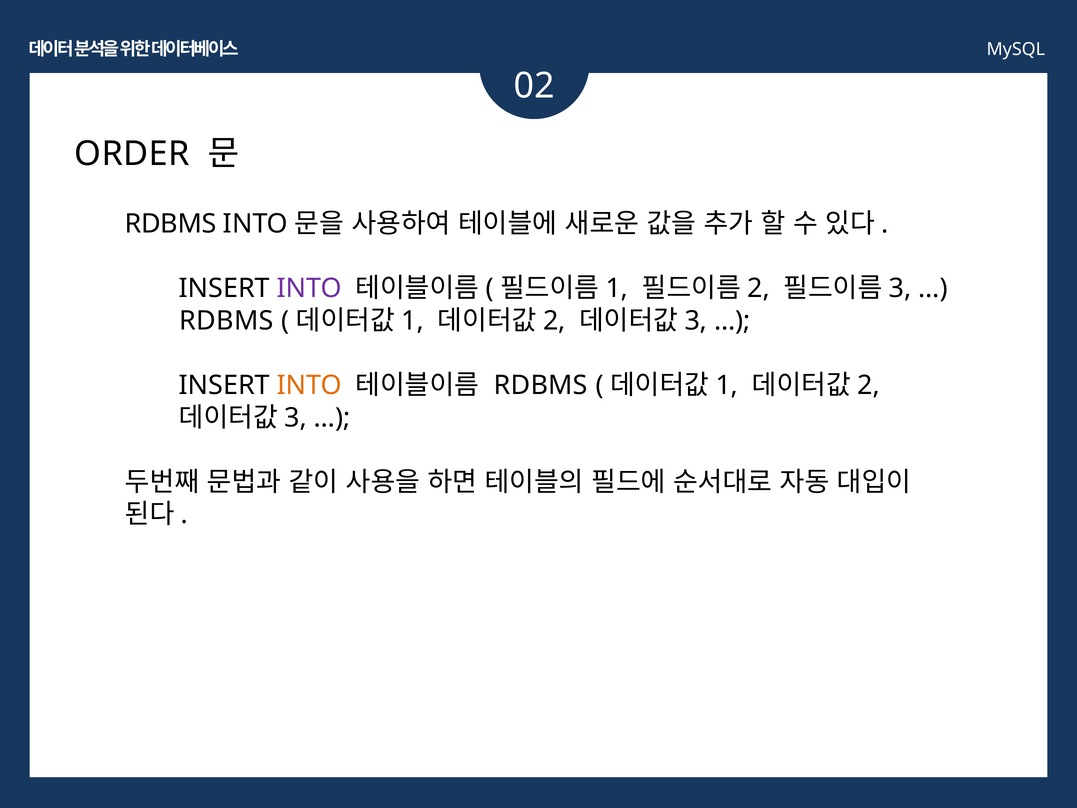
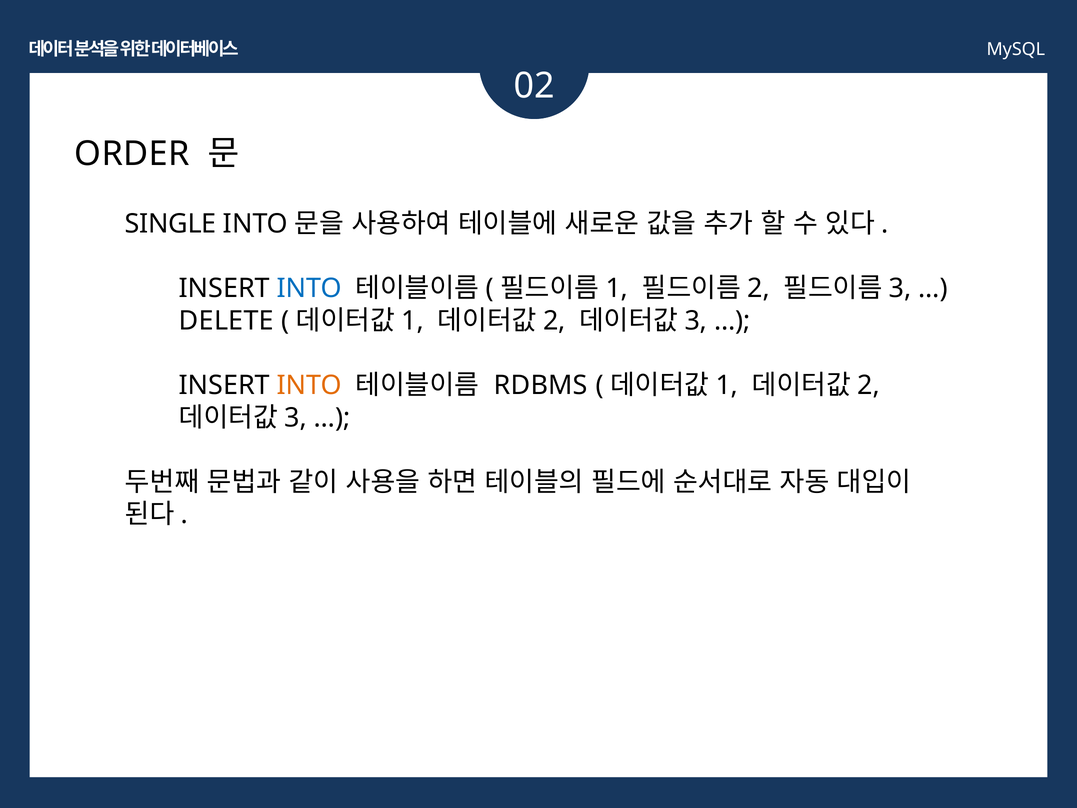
RDBMS: RDBMS -> SINGLE (171, 224)
INTO colour: purple -> blue (309, 288)
RDBMS: RDBMS -> DELETE (226, 321)
